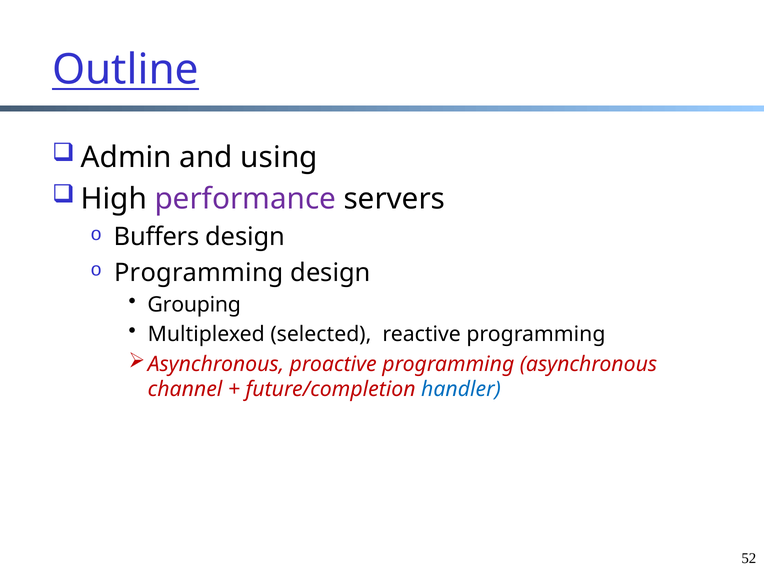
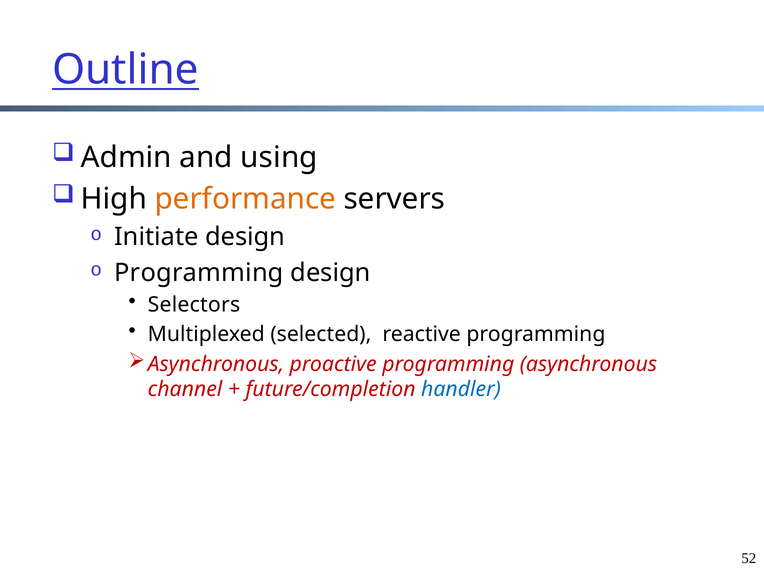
performance colour: purple -> orange (245, 199)
Buffers: Buffers -> Initiate (156, 237)
Grouping: Grouping -> Selectors (194, 305)
